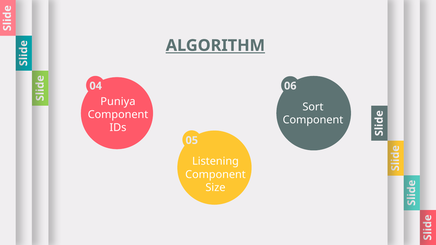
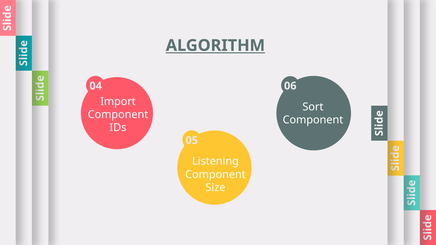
Puniya: Puniya -> Import (118, 102)
